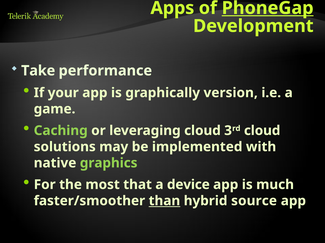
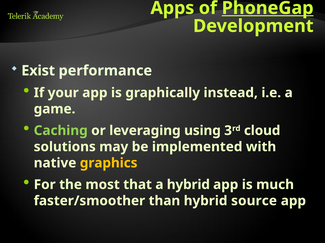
Take: Take -> Exist (38, 71)
version: version -> instead (231, 93)
leveraging cloud: cloud -> using (202, 131)
graphics colour: light green -> yellow (109, 163)
a device: device -> hybrid (188, 185)
than underline: present -> none (164, 201)
